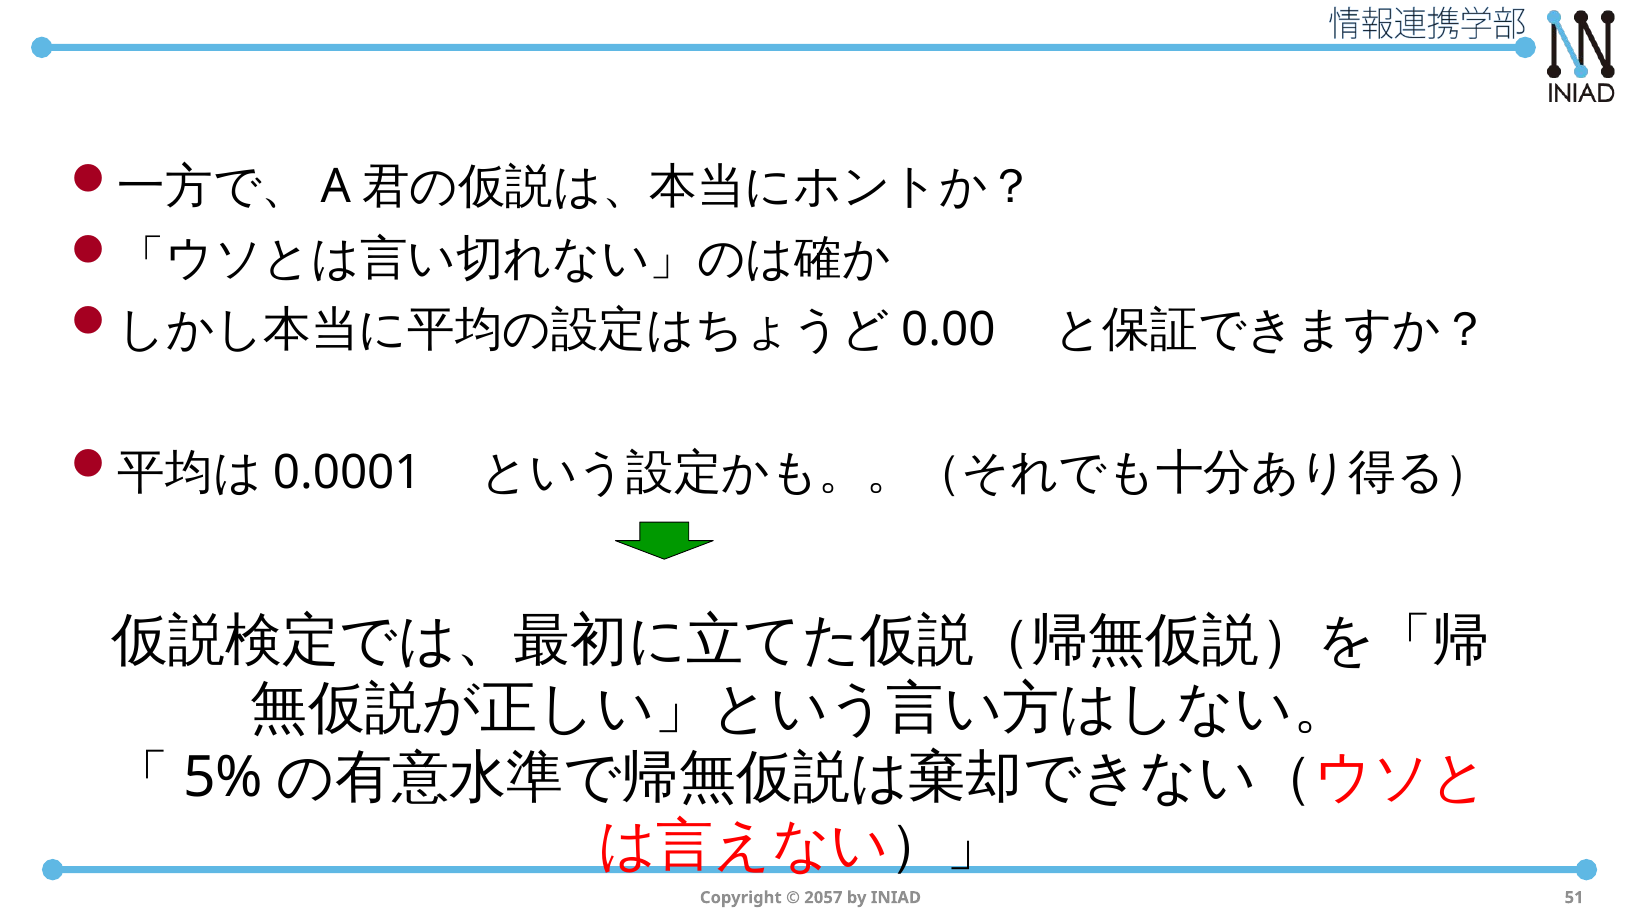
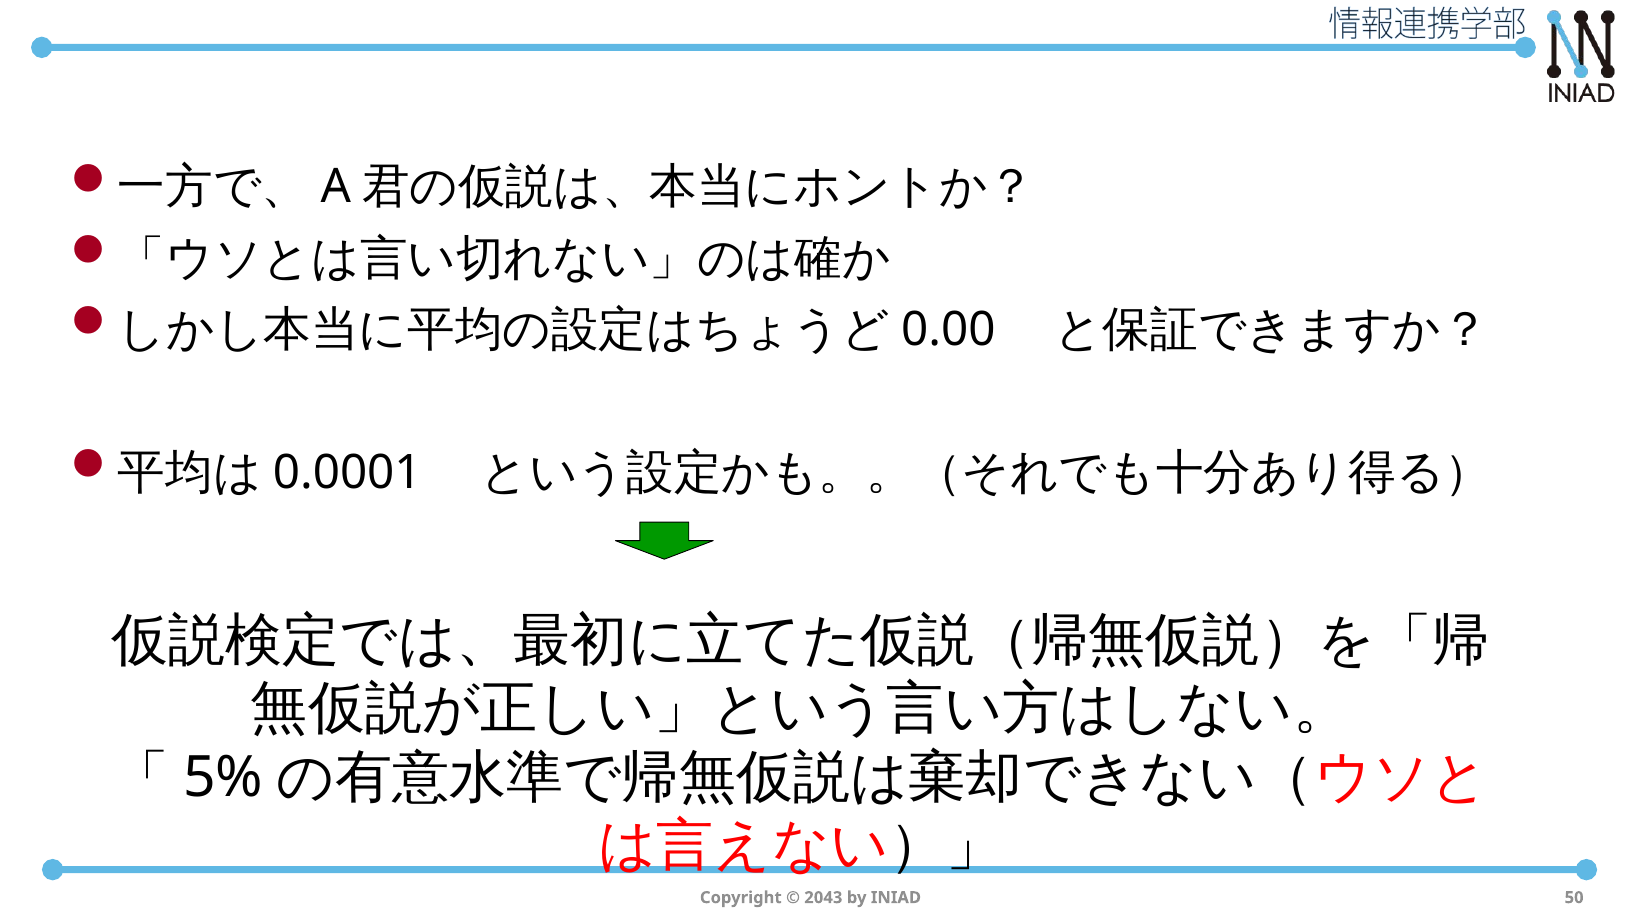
2057: 2057 -> 2043 (823, 897)
51: 51 -> 50 (1574, 897)
